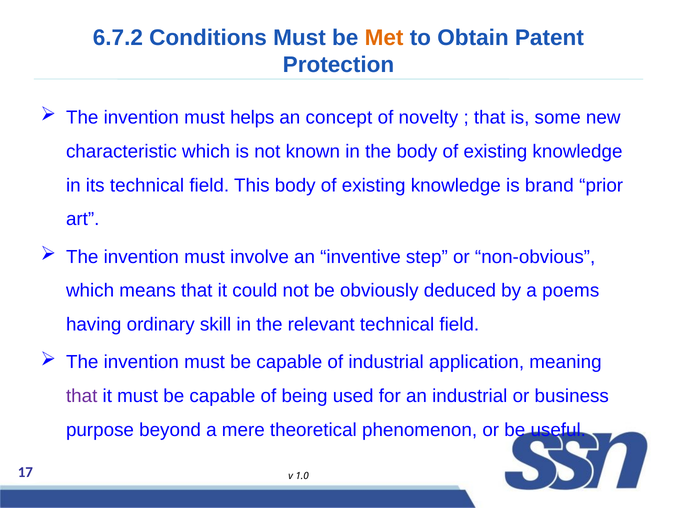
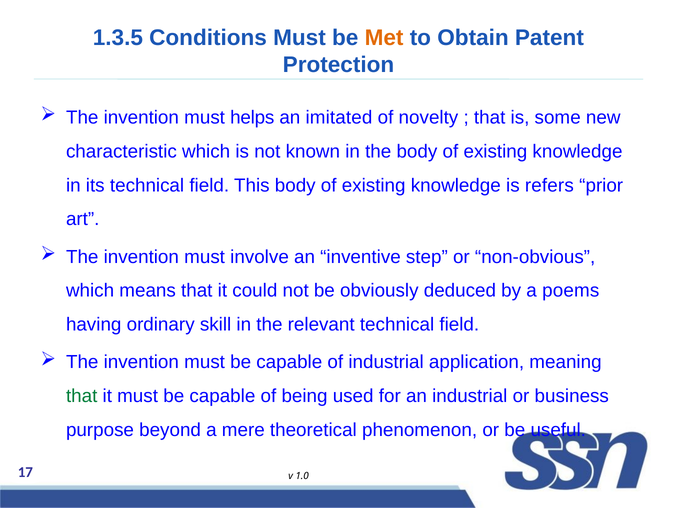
6.7.2: 6.7.2 -> 1.3.5 (118, 38)
concept: concept -> imitated (339, 118)
brand: brand -> refers (549, 185)
that colour: purple -> green (82, 396)
